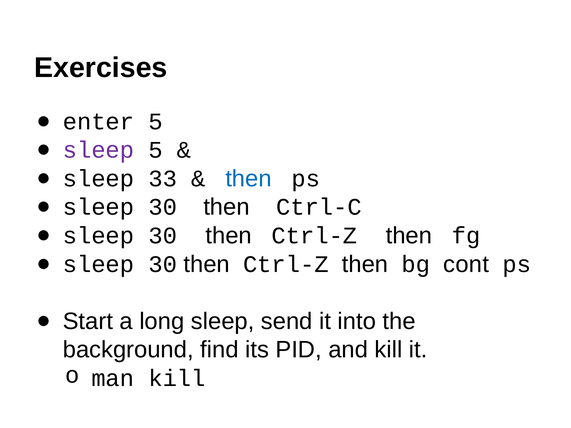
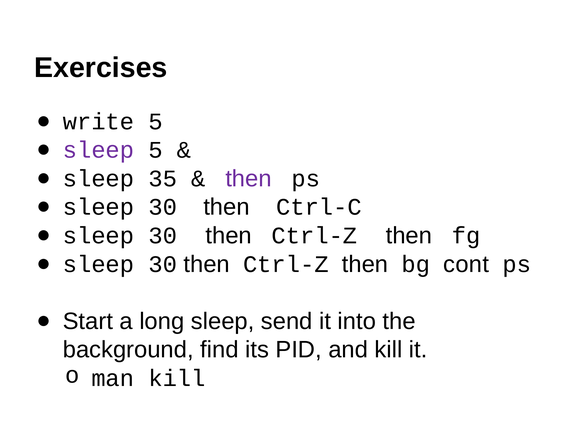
enter: enter -> write (98, 122)
33: 33 -> 35 (163, 179)
then colour: blue -> purple (248, 179)
